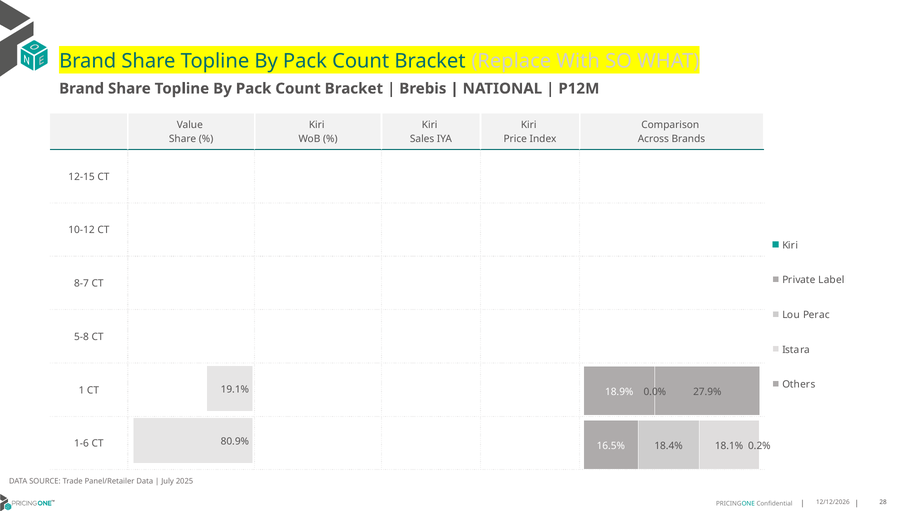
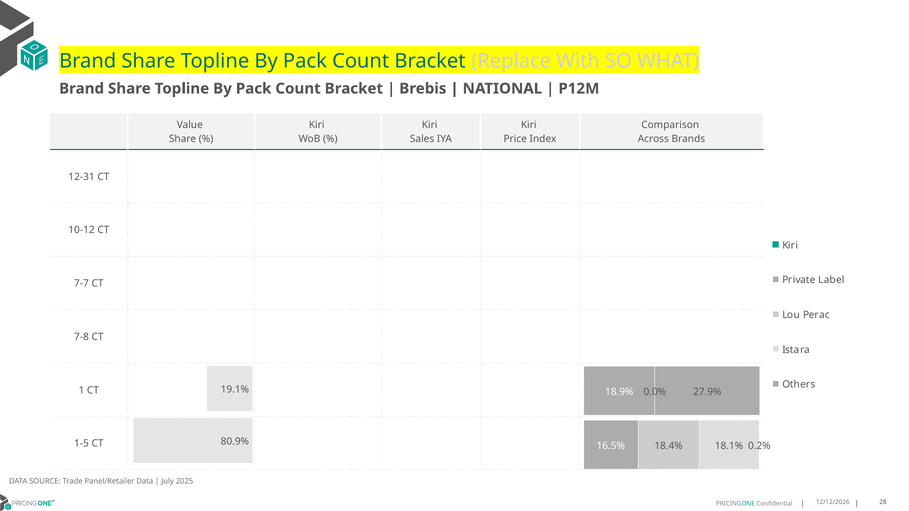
12-15: 12-15 -> 12-31 (82, 177)
8-7: 8-7 -> 7-7 (81, 284)
5-8: 5-8 -> 7-8 (81, 337)
1-6: 1-6 -> 1-5 (81, 444)
